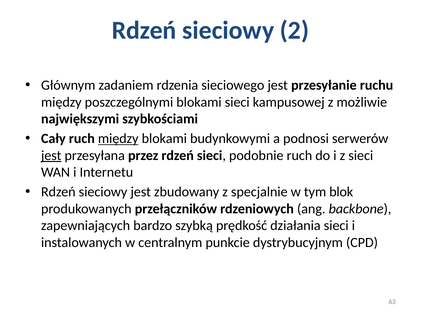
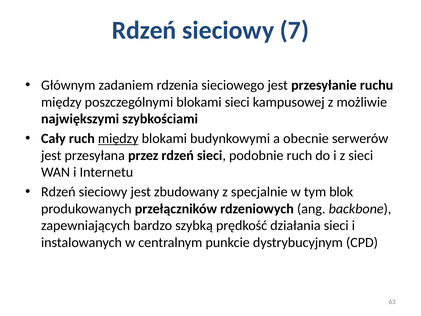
2: 2 -> 7 (294, 30)
podnosi: podnosi -> obecnie (306, 139)
jest underline: present -> none (51, 155)
